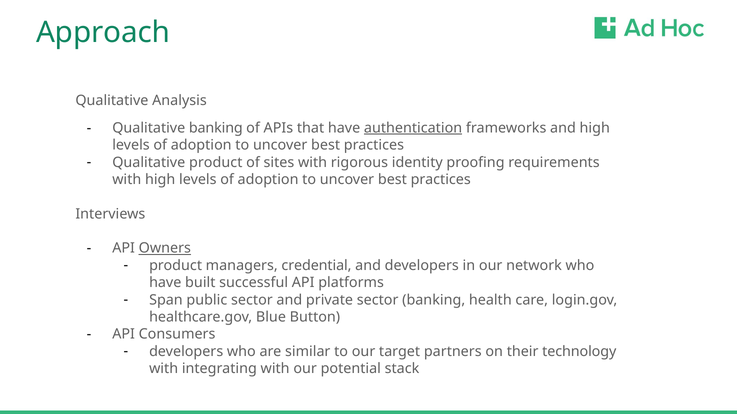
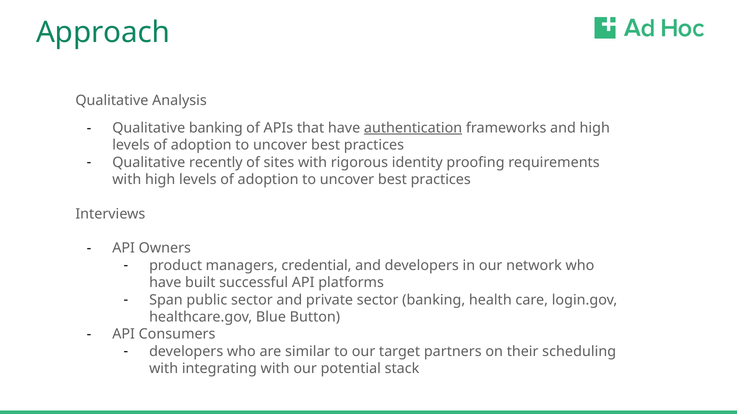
Qualitative product: product -> recently (216, 163)
Owners underline: present -> none (165, 249)
technology: technology -> scheduling (579, 352)
